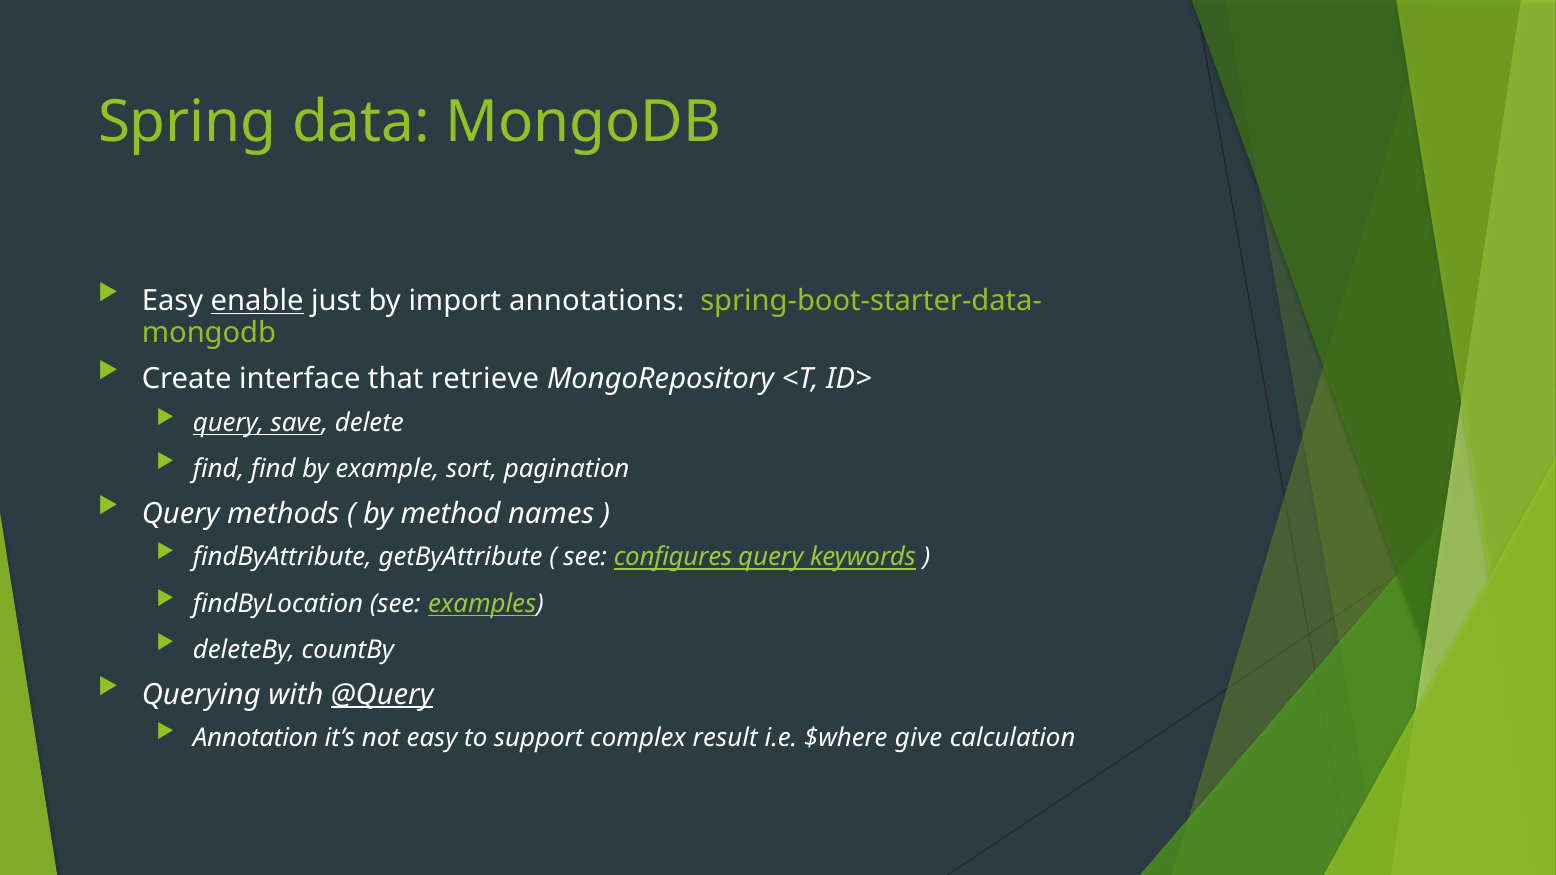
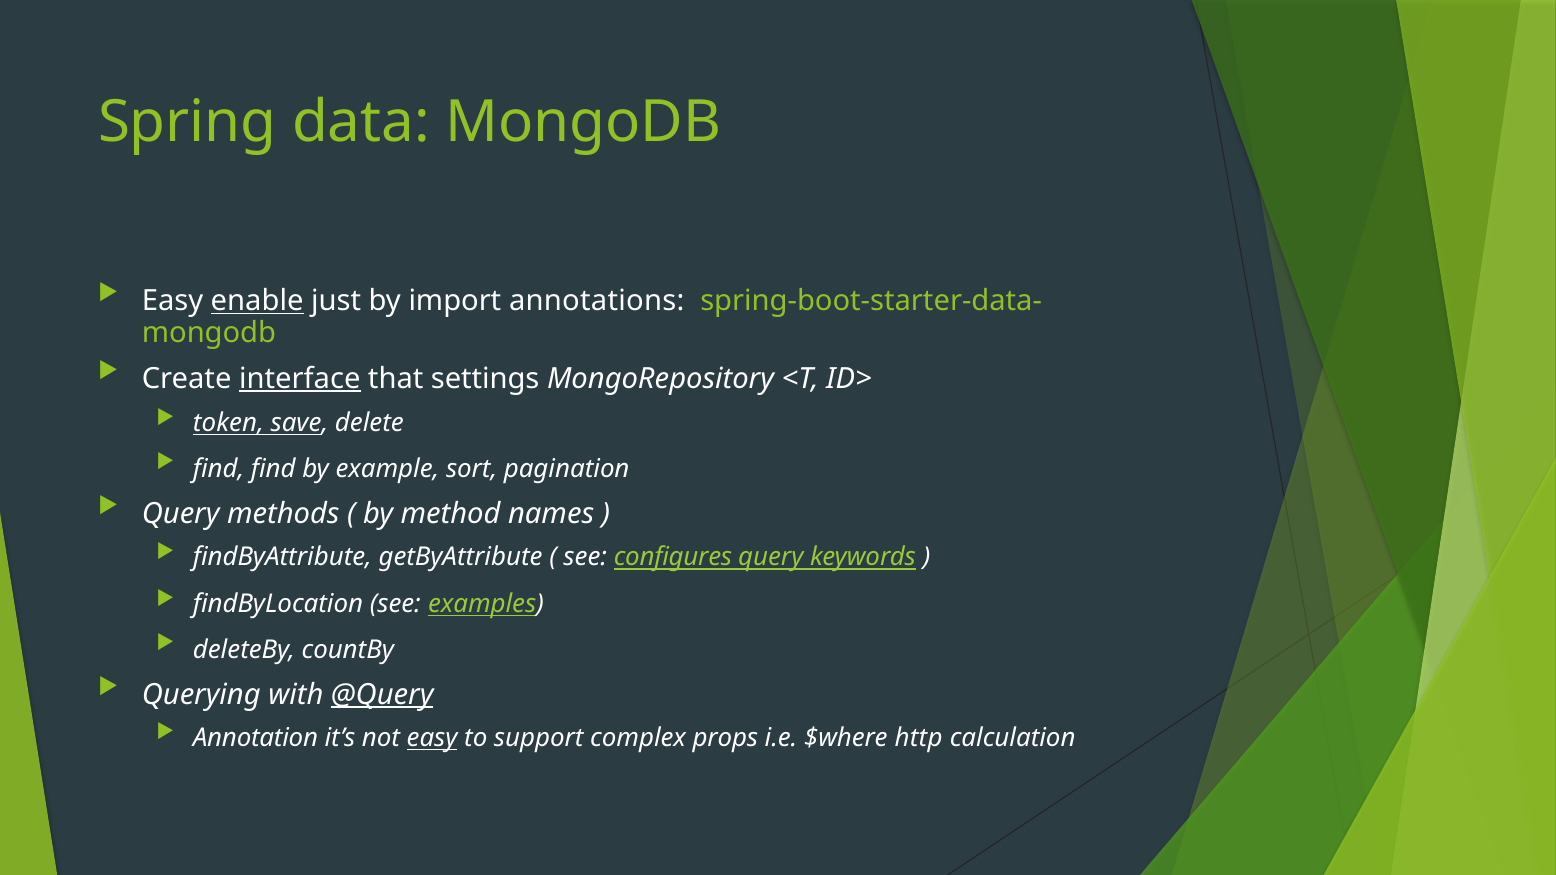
interface underline: none -> present (300, 379)
retrieve: retrieve -> settings (485, 379)
query: query -> token (228, 423)
easy underline: none -> present (432, 739)
result: result -> props (725, 739)
give: give -> http (919, 739)
